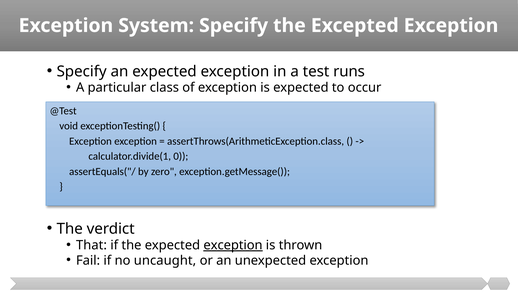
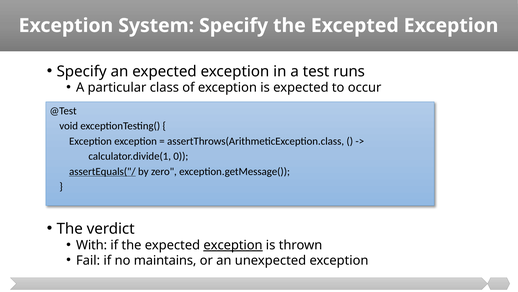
assertEquals("/ underline: none -> present (102, 171)
That: That -> With (92, 245)
uncaught: uncaught -> maintains (165, 260)
